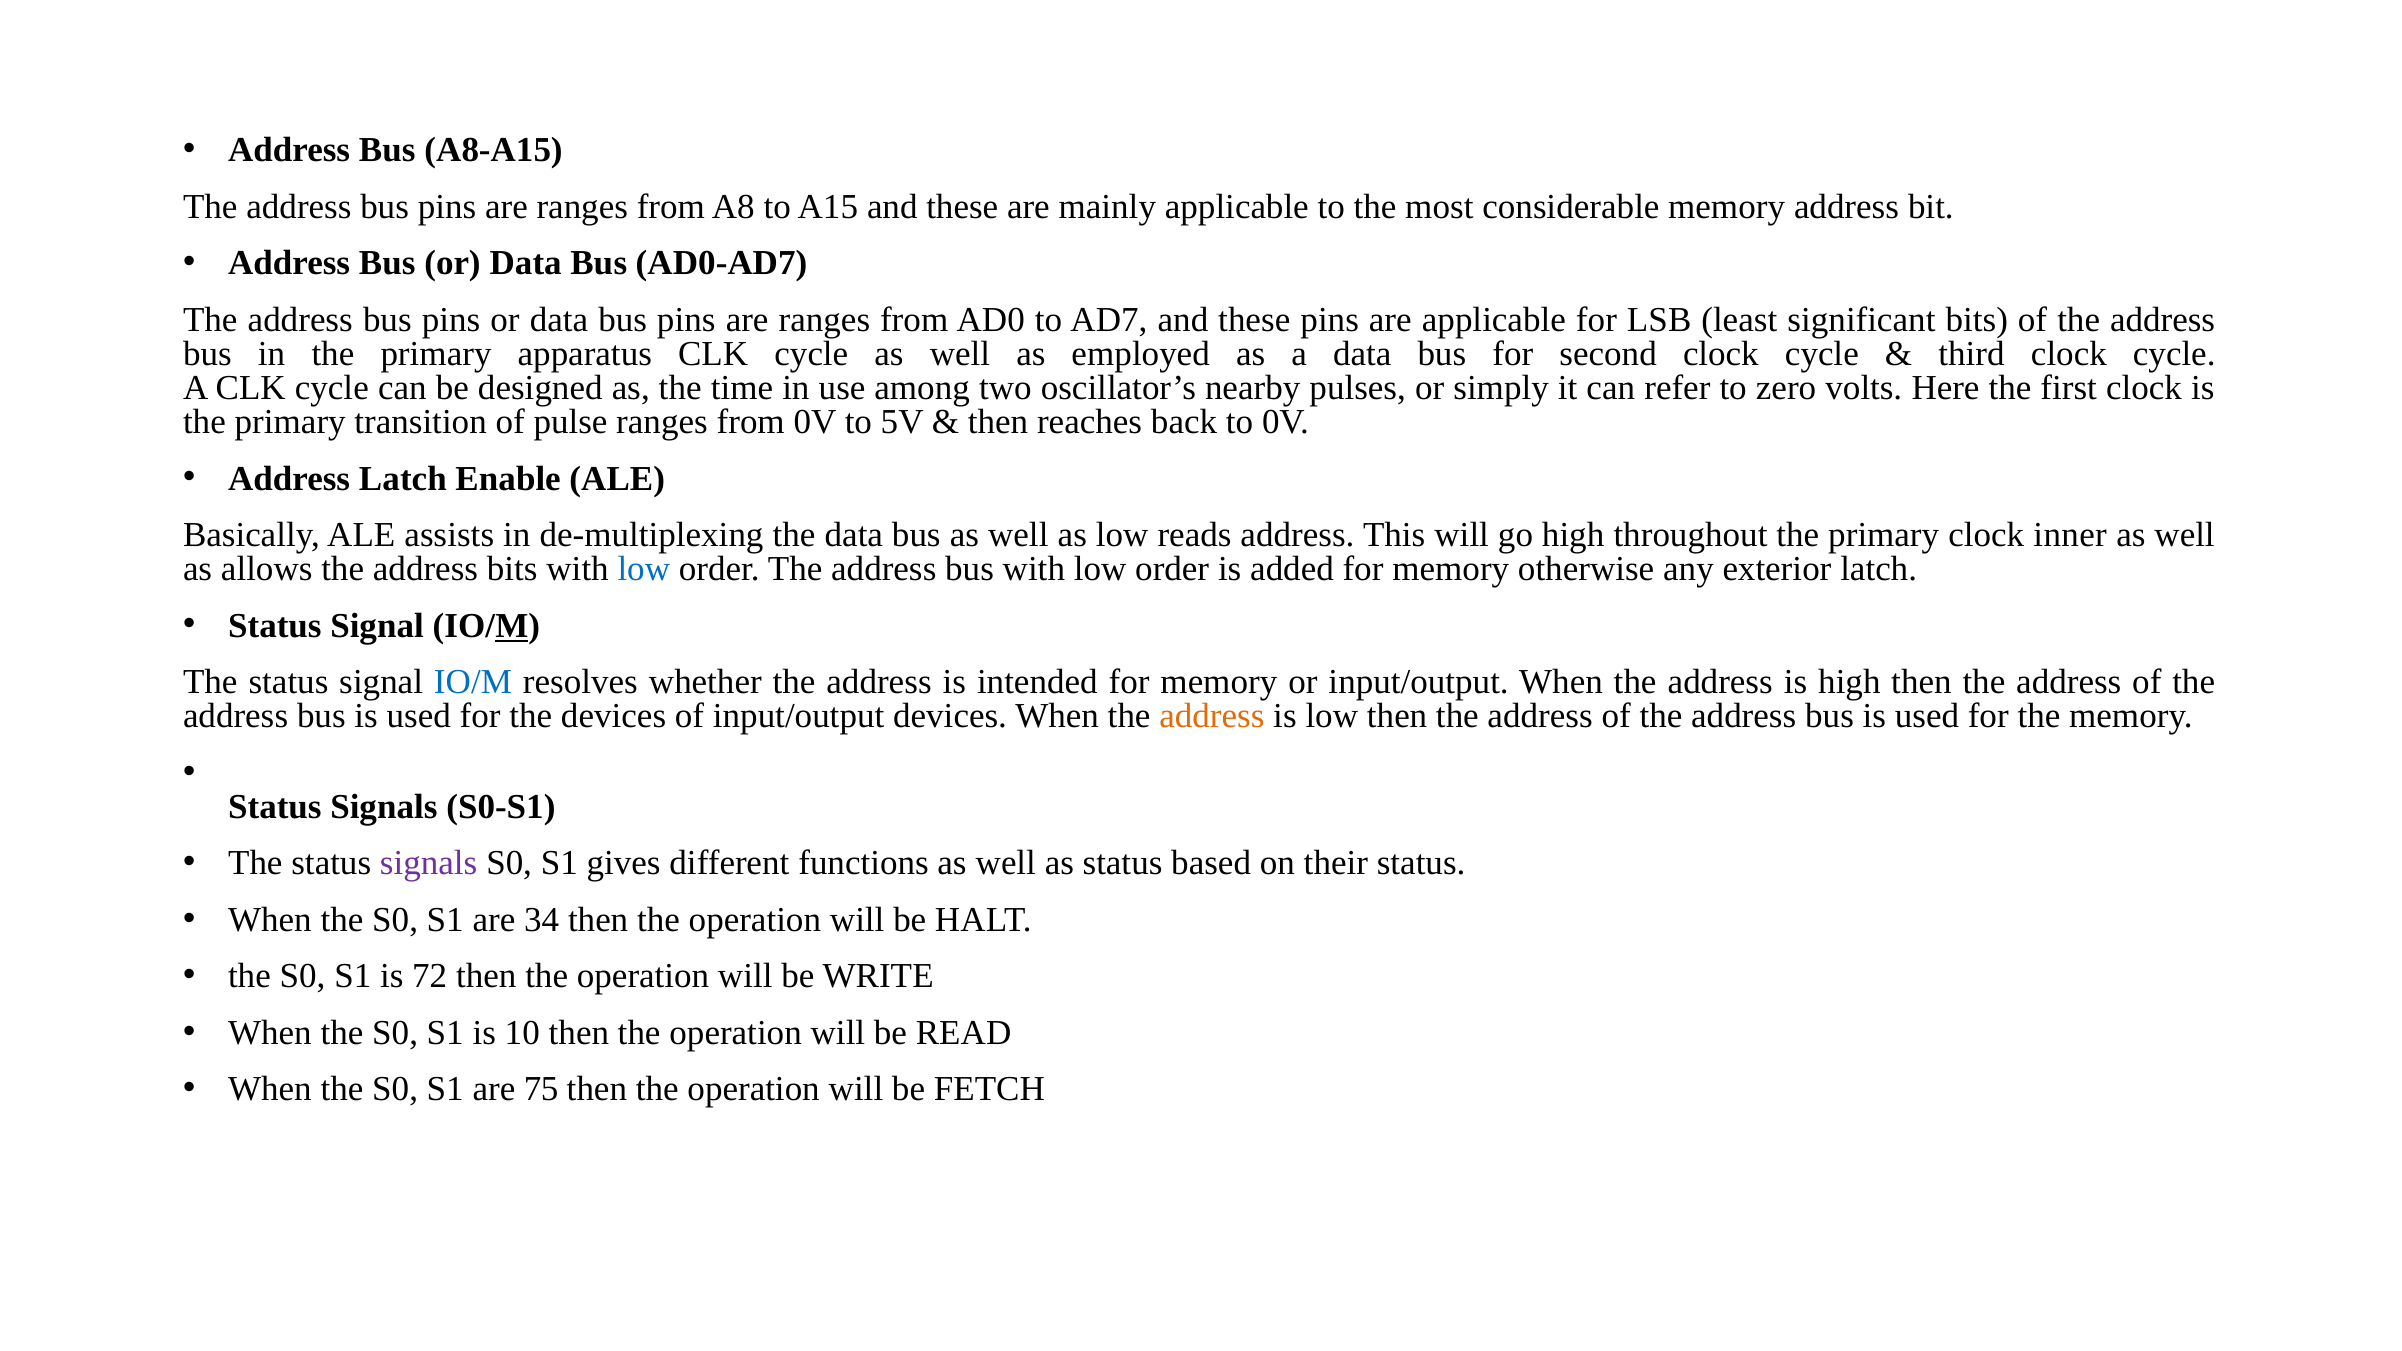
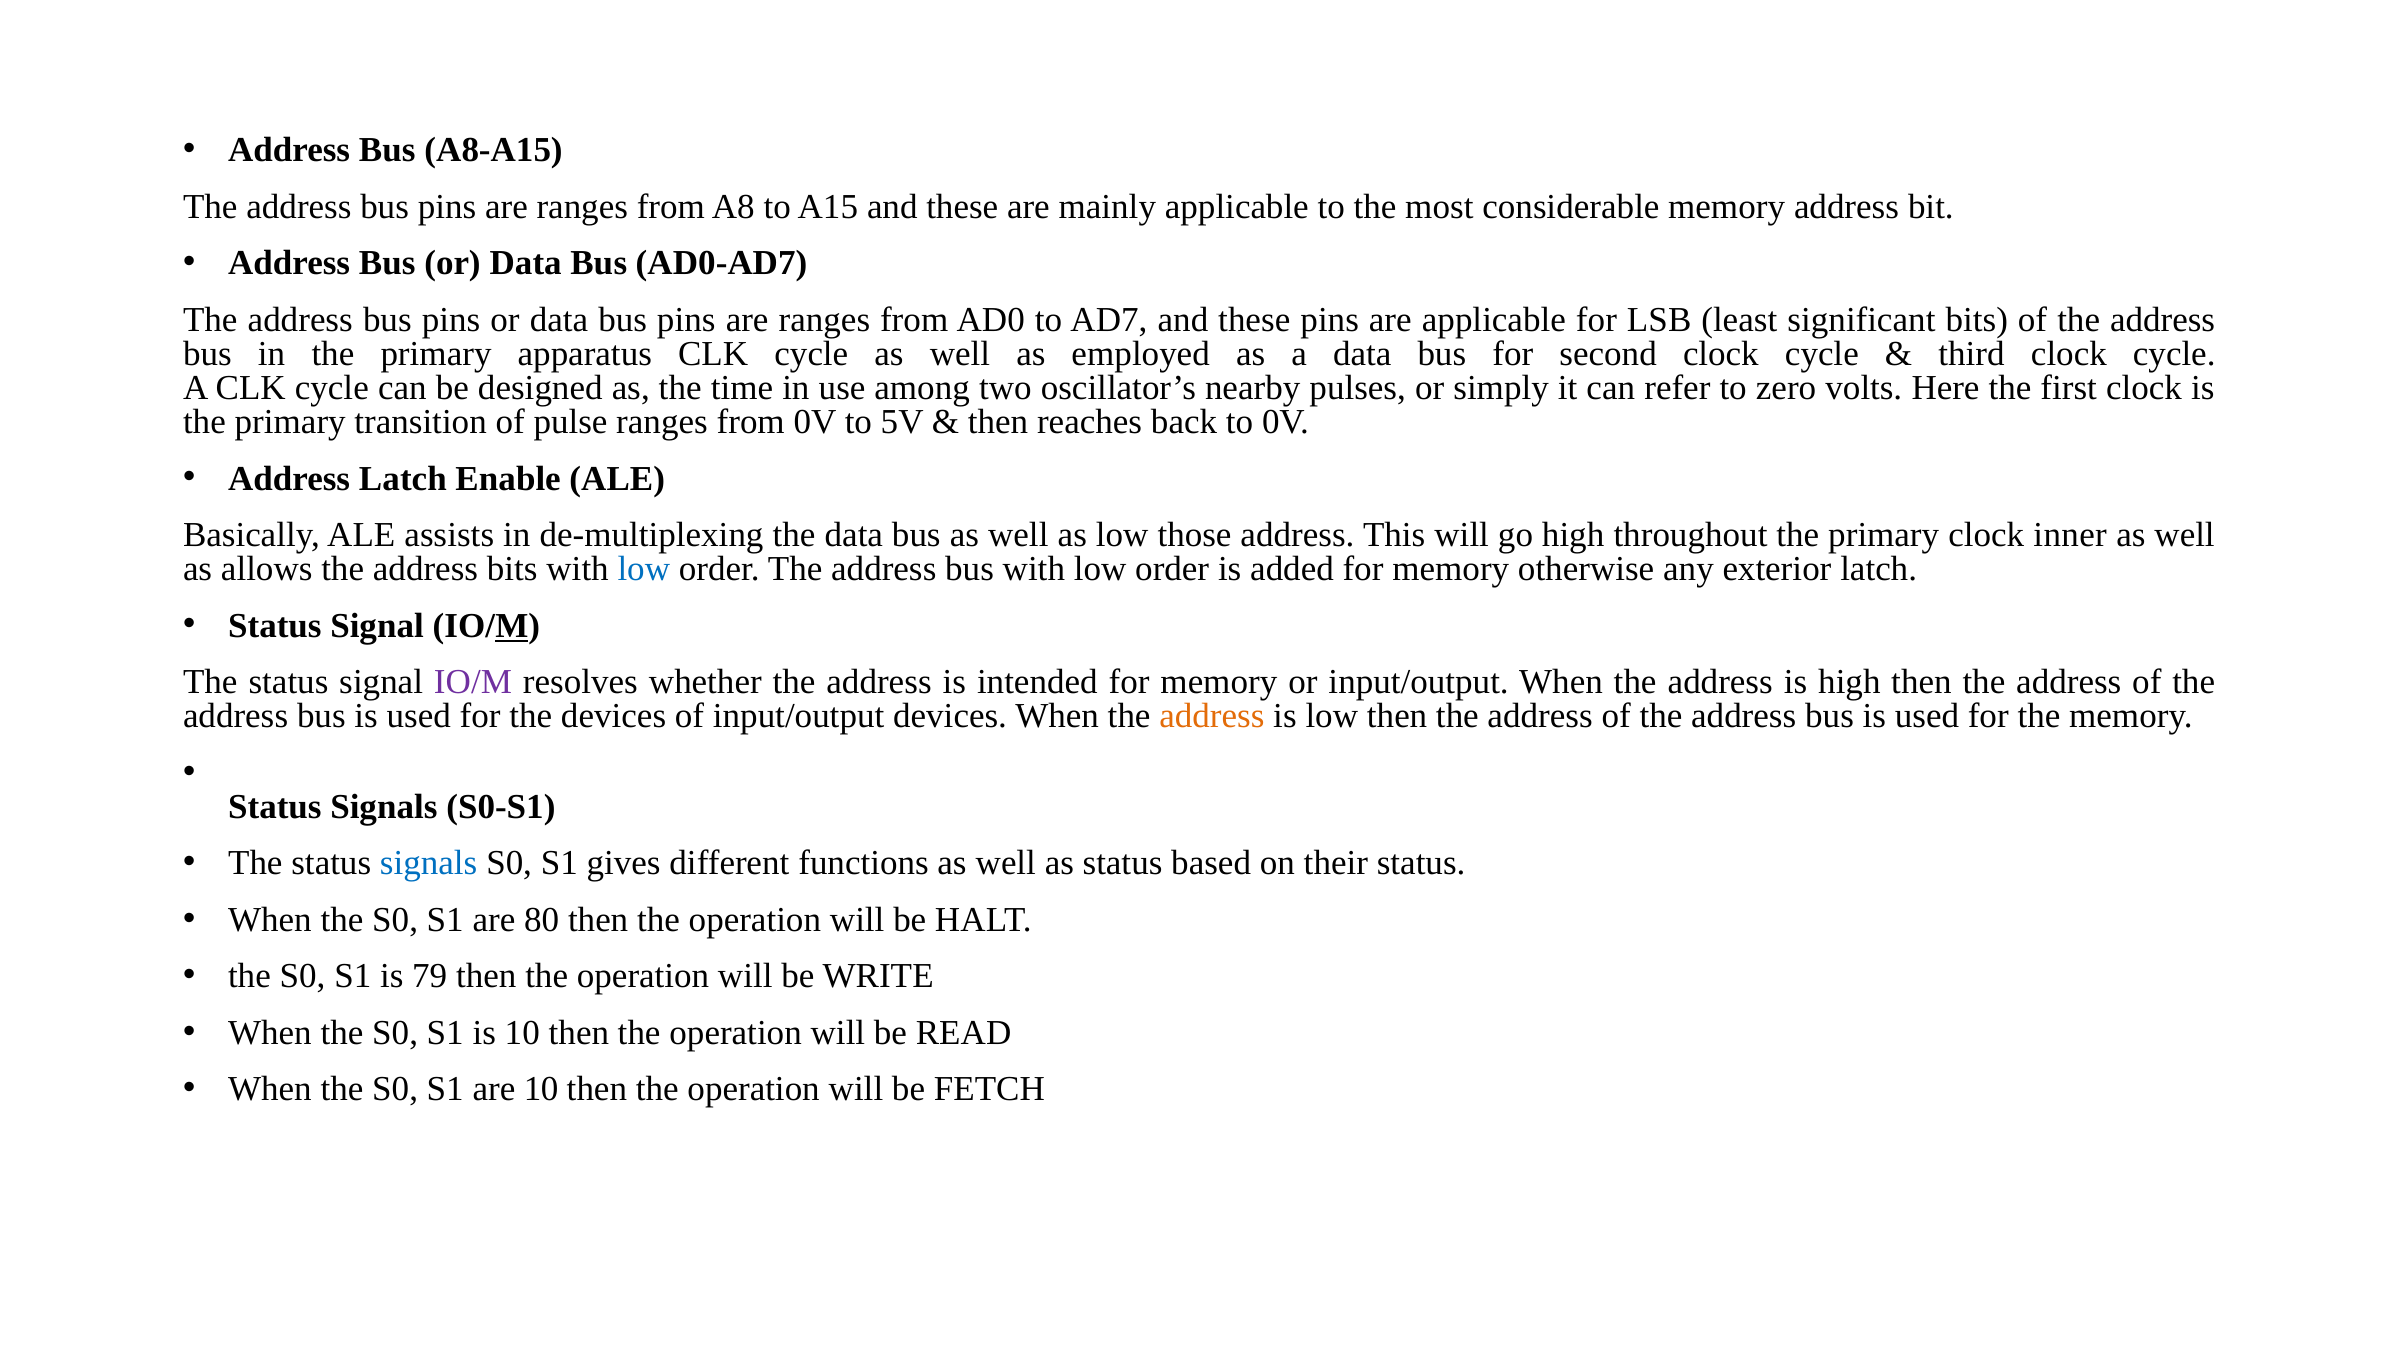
reads: reads -> those (1195, 535)
IO/M colour: blue -> purple (473, 682)
signals colour: purple -> blue (429, 863)
34: 34 -> 80 (542, 920)
72: 72 -> 79 (430, 976)
are 75: 75 -> 10 (541, 1089)
